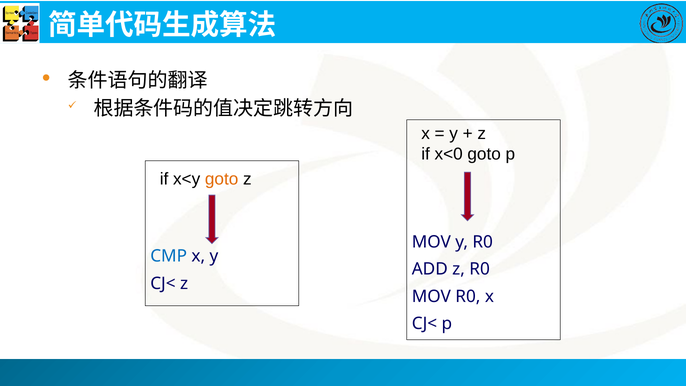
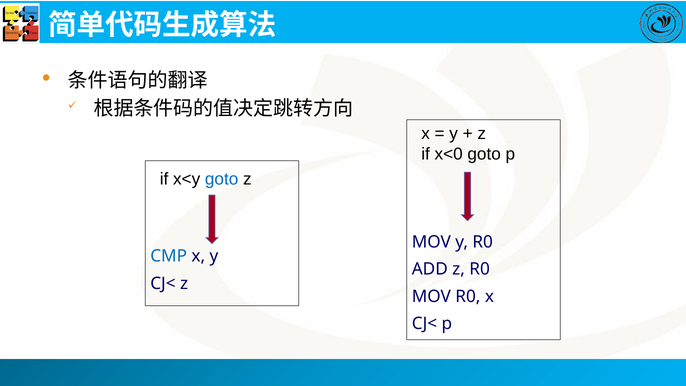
goto colour: orange -> blue (222, 179)
